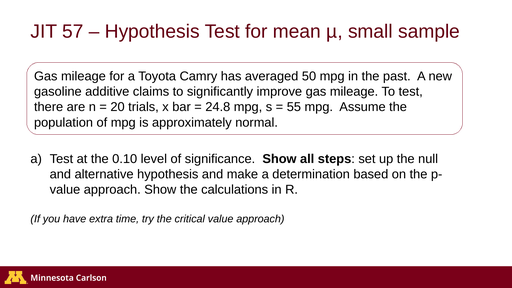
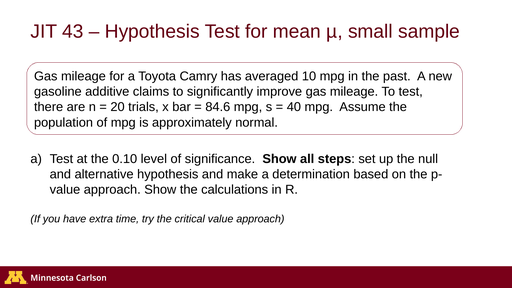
57: 57 -> 43 (73, 32)
50: 50 -> 10 (309, 76)
24.8: 24.8 -> 84.6 (218, 107)
55: 55 -> 40 (294, 107)
